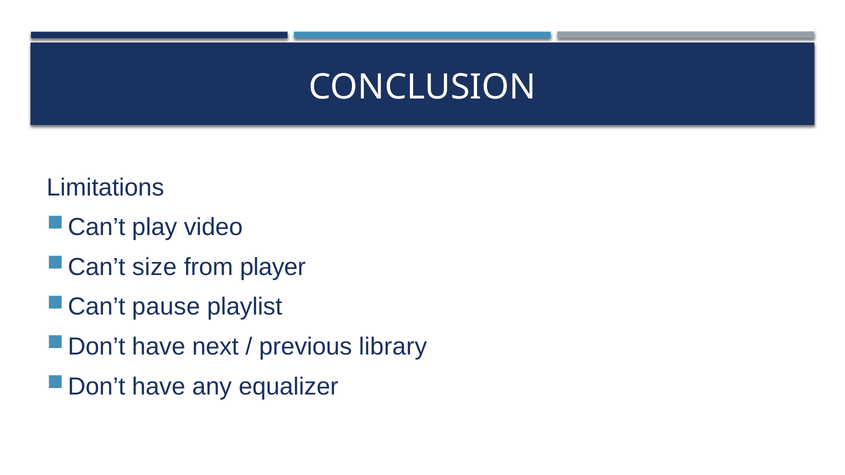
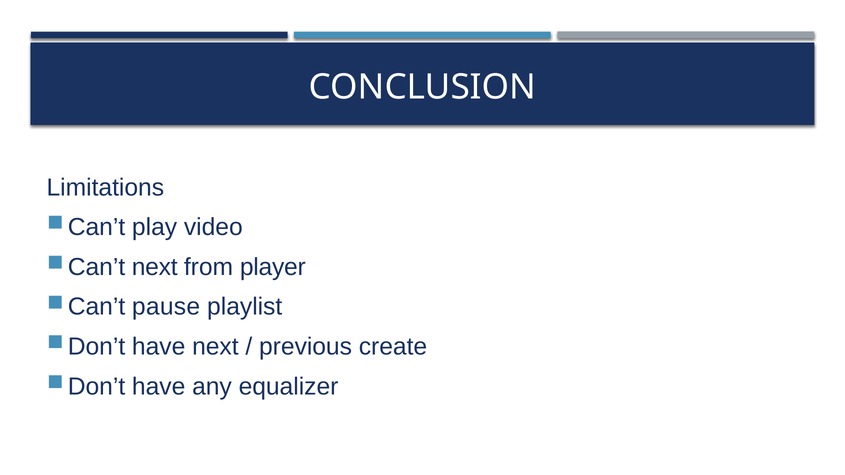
size: size -> next (155, 267)
library: library -> create (393, 347)
